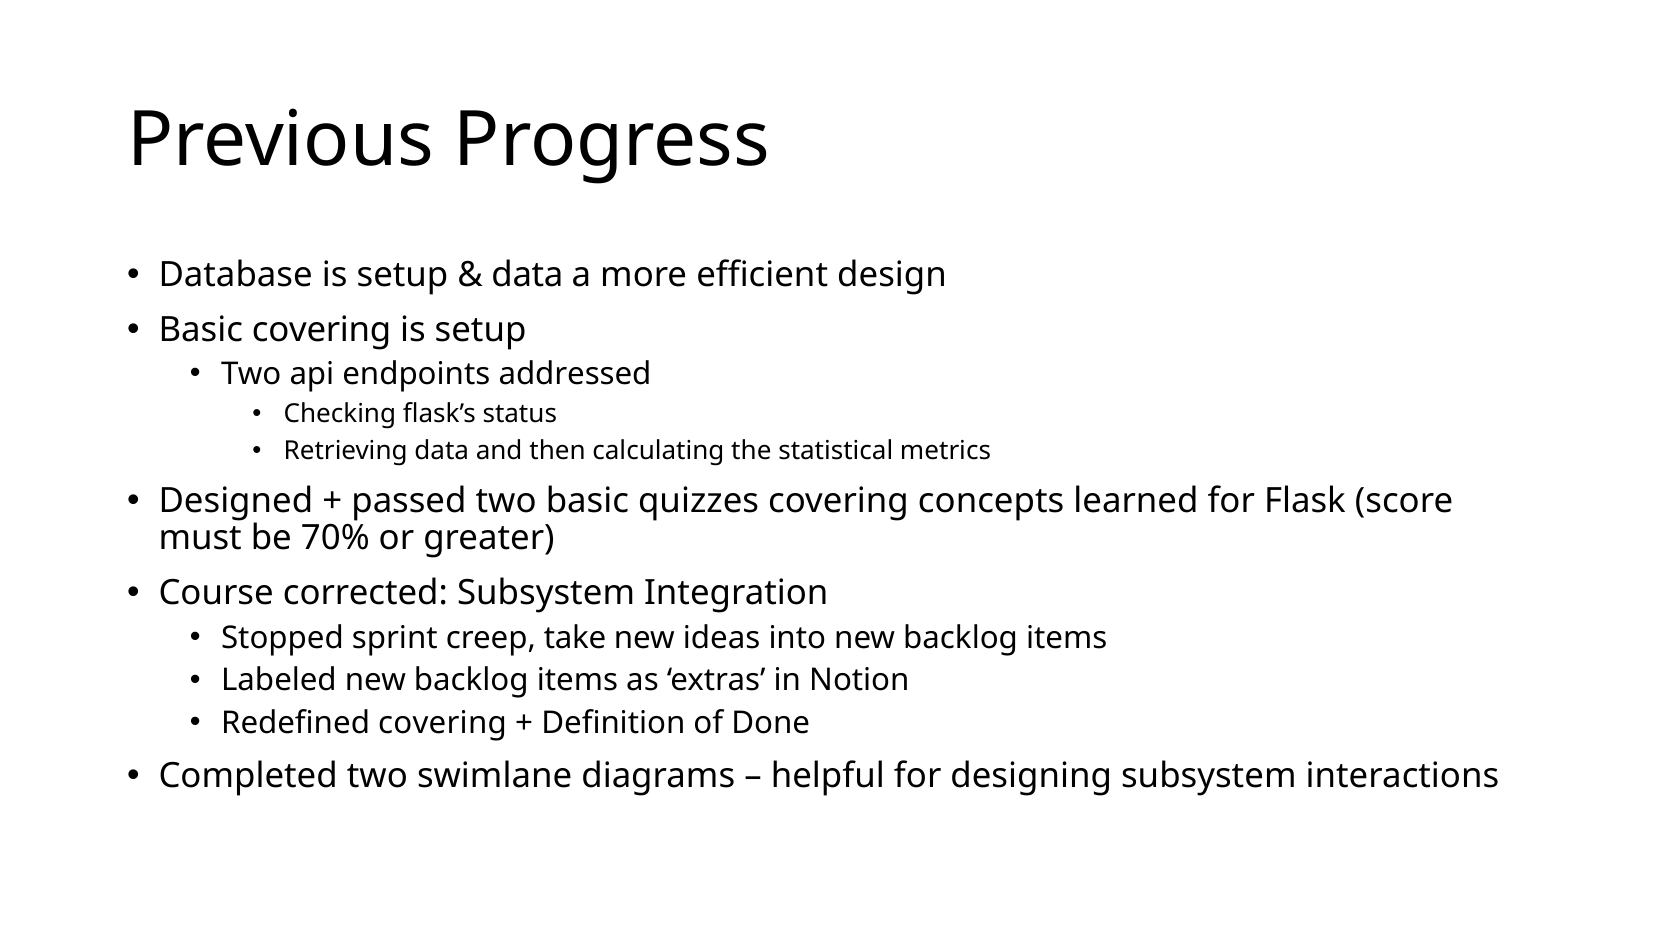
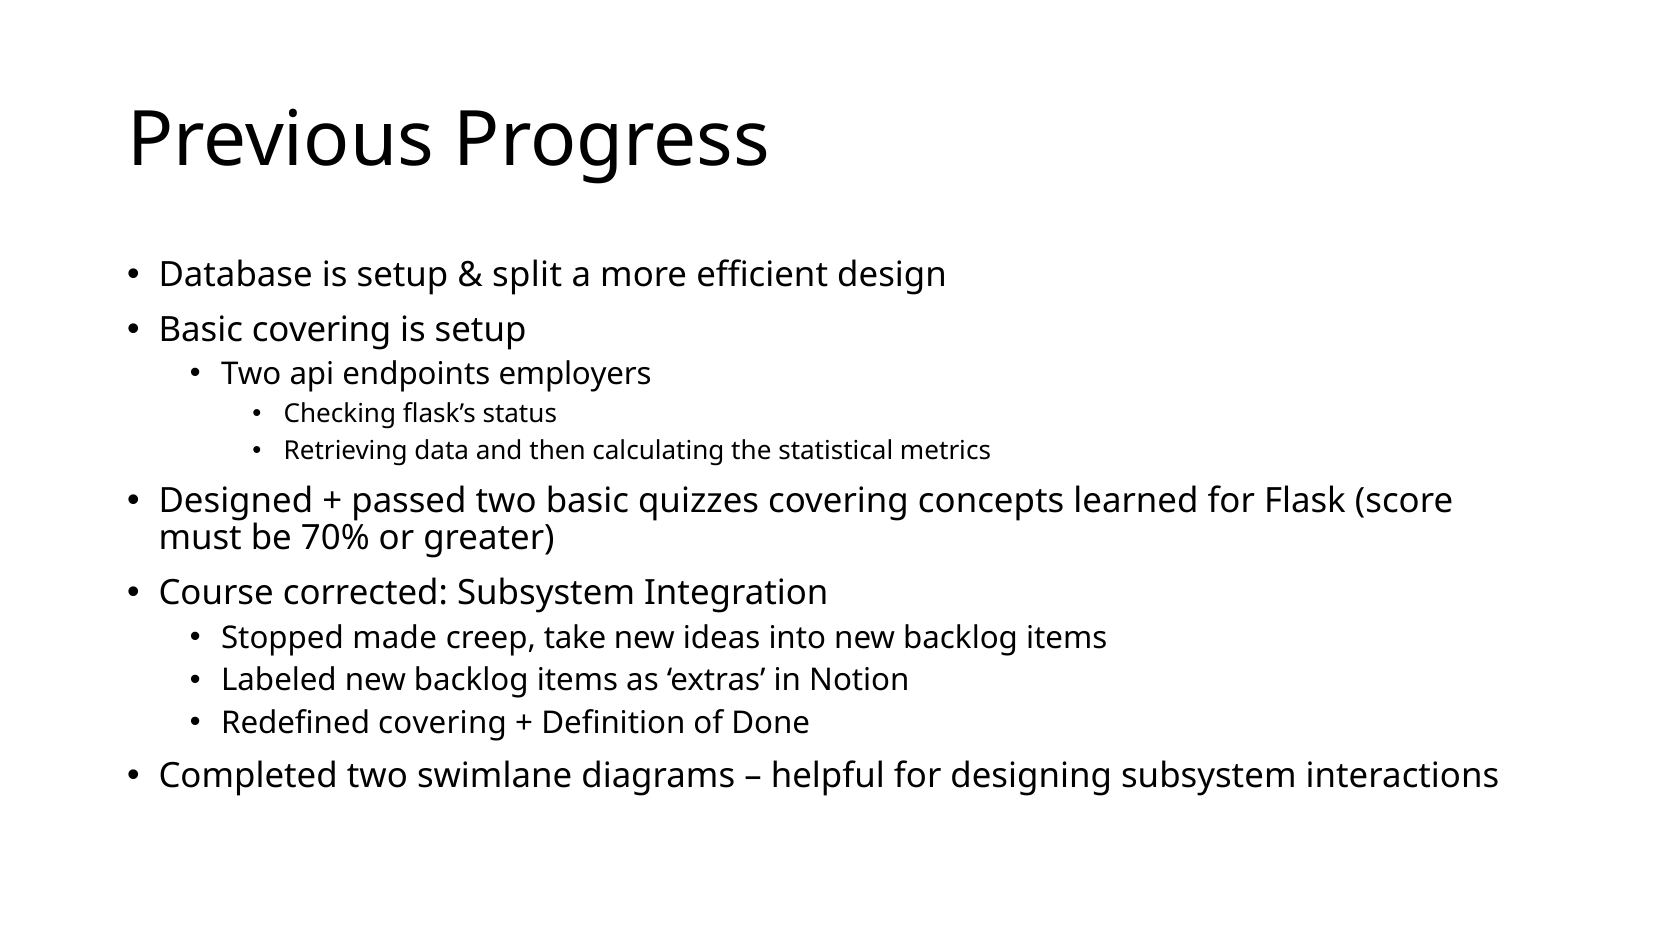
data: data -> split (527, 275)
addressed: addressed -> employers (575, 374)
sprint: sprint -> made (395, 638)
